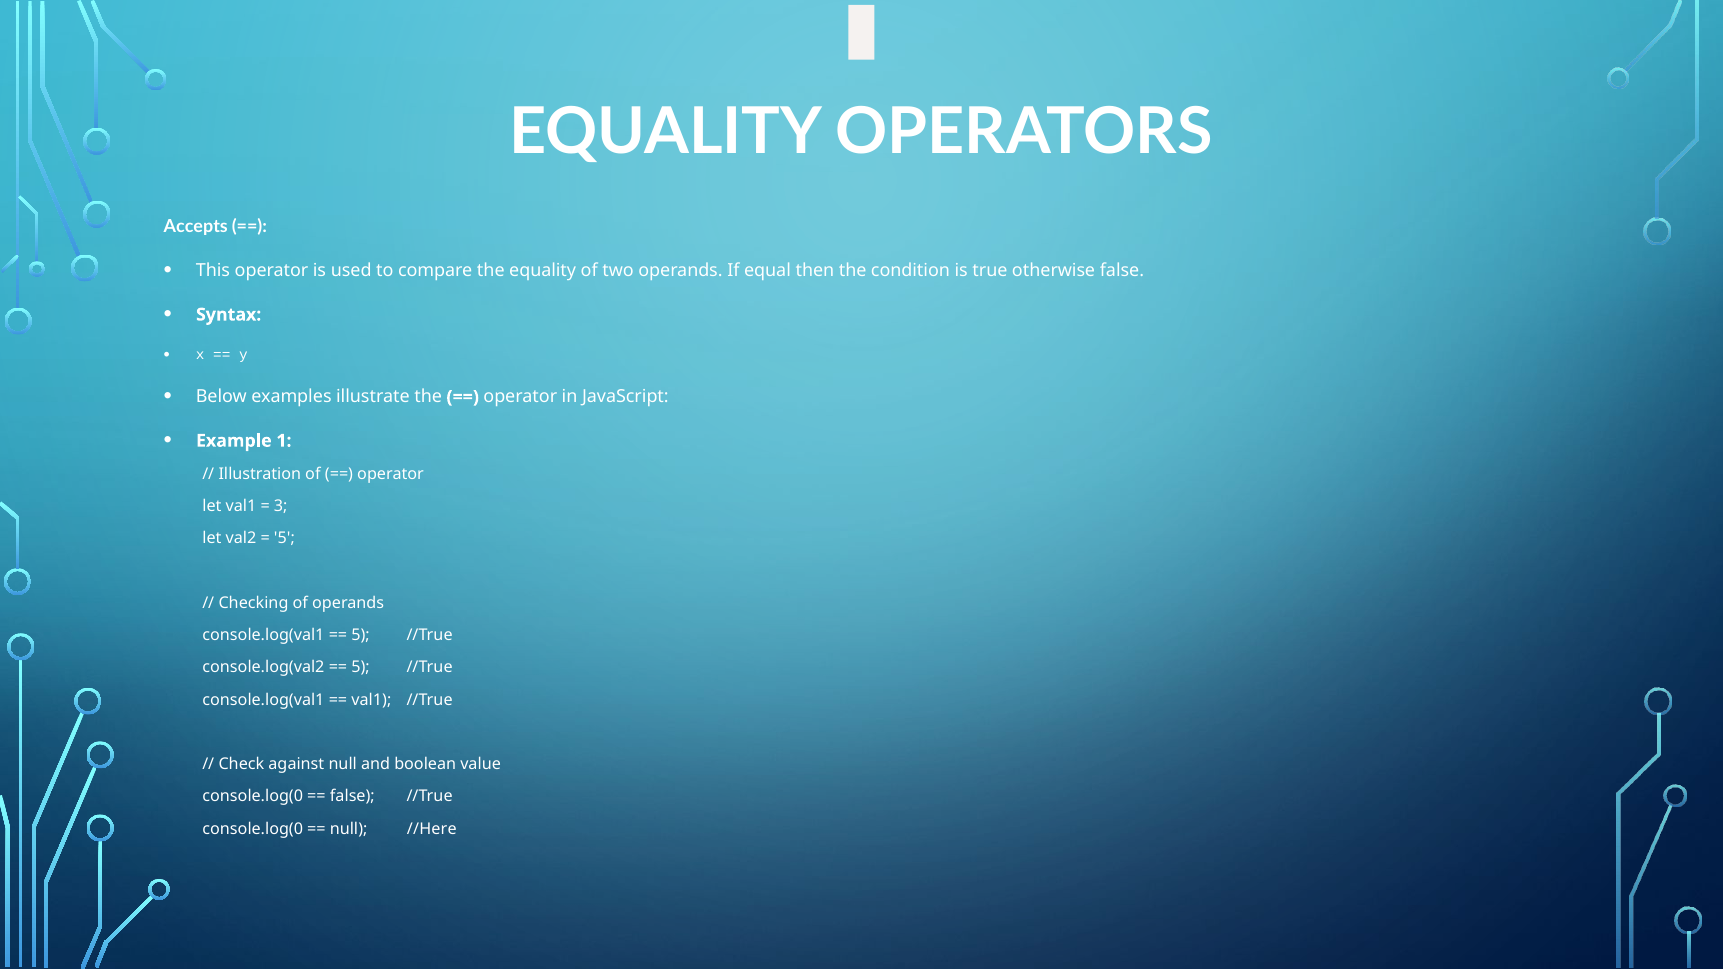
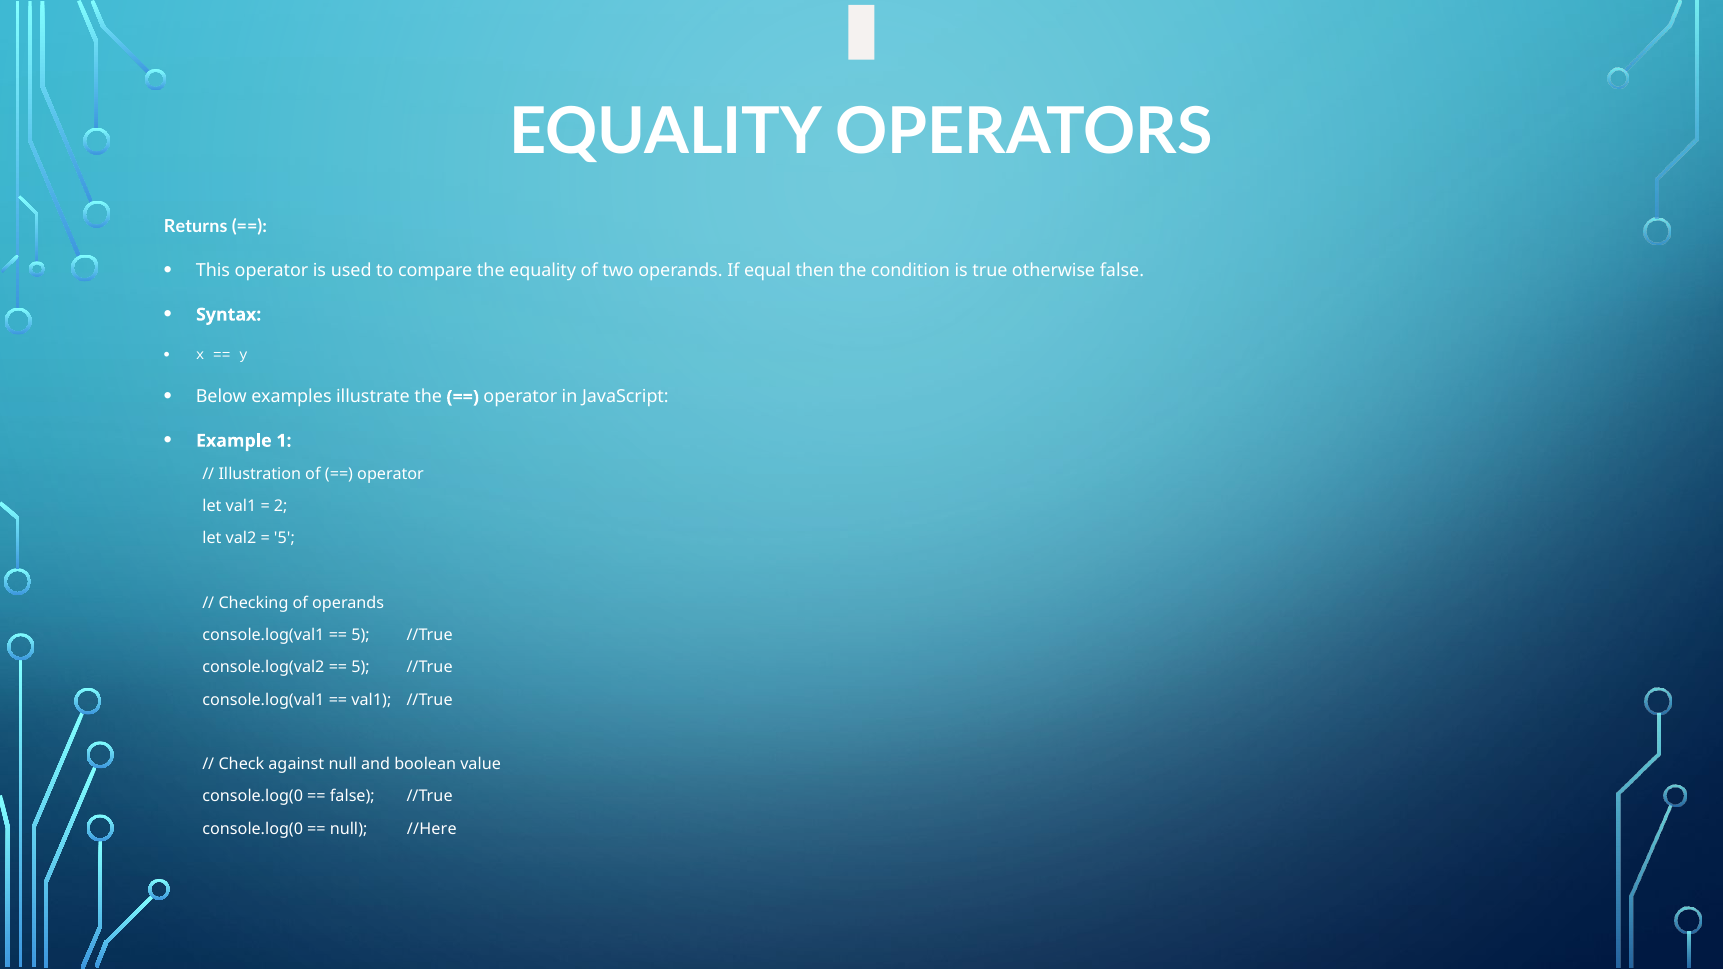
Accepts: Accepts -> Returns (196, 227)
3: 3 -> 2 (281, 506)
